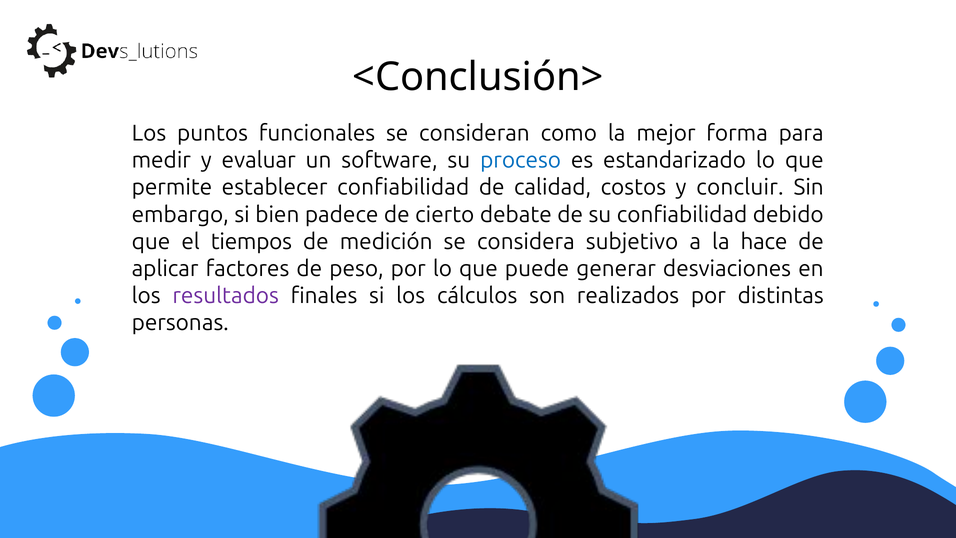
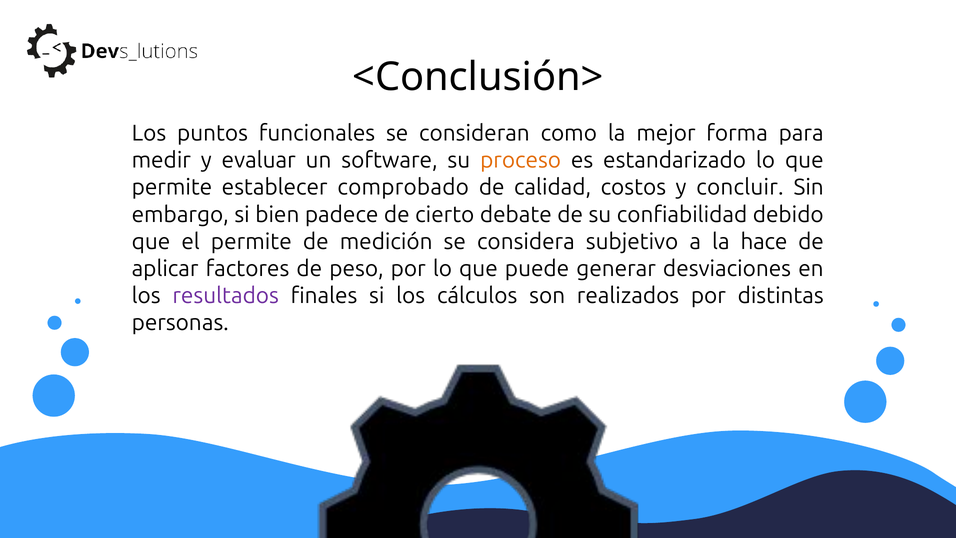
proceso colour: blue -> orange (521, 160)
establecer confiabilidad: confiabilidad -> comprobado (403, 187)
el tiempos: tiempos -> permite (251, 242)
